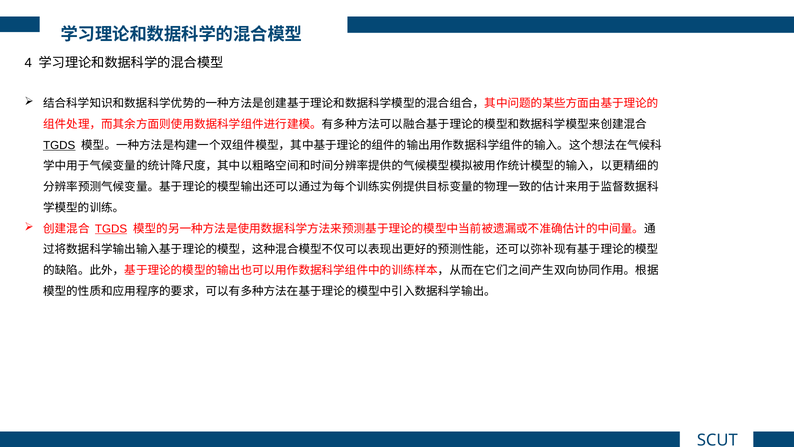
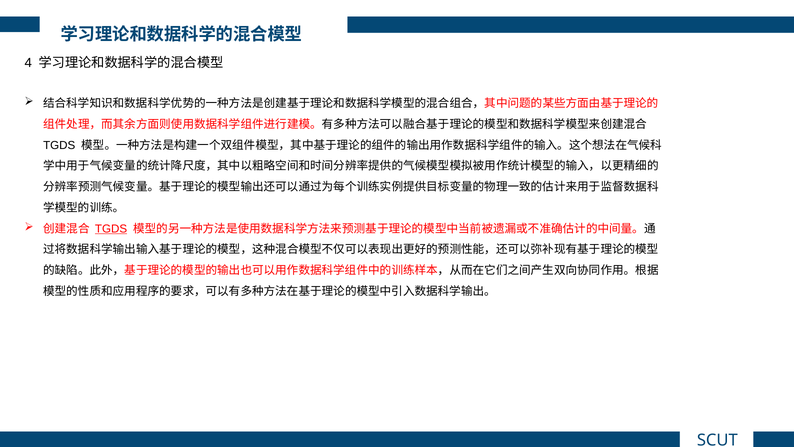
TGDS underline: present -> none (59, 145)
